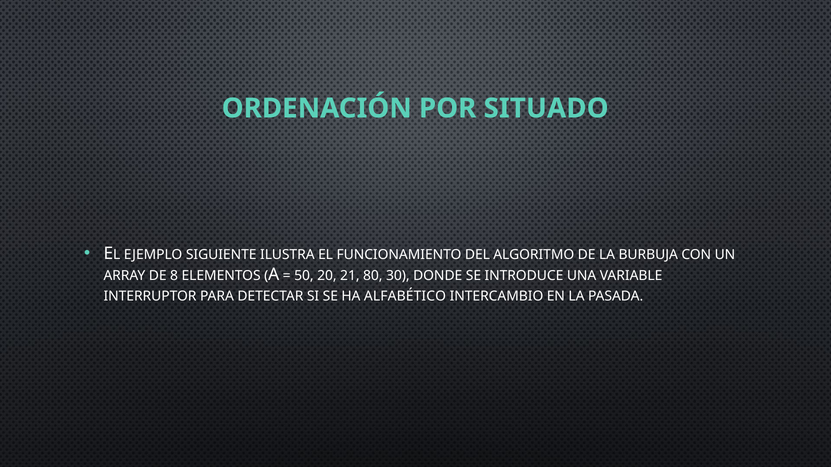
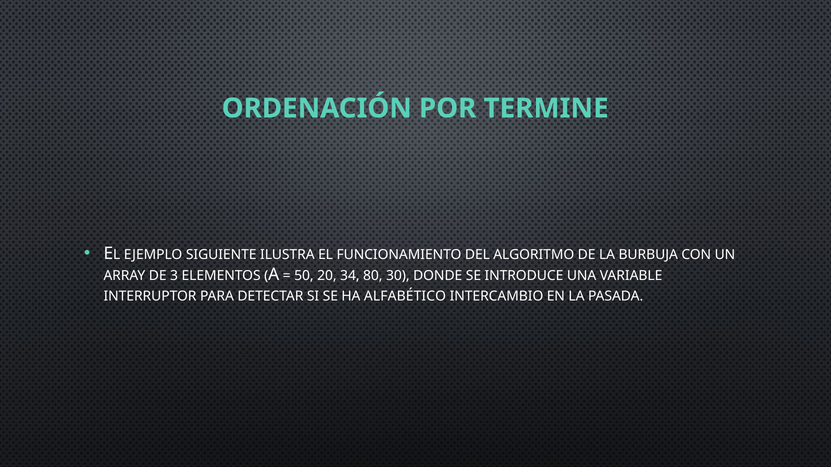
SITUADO: SITUADO -> TERMINE (546, 108)
8: 8 -> 3 (174, 276)
21: 21 -> 34 (350, 276)
